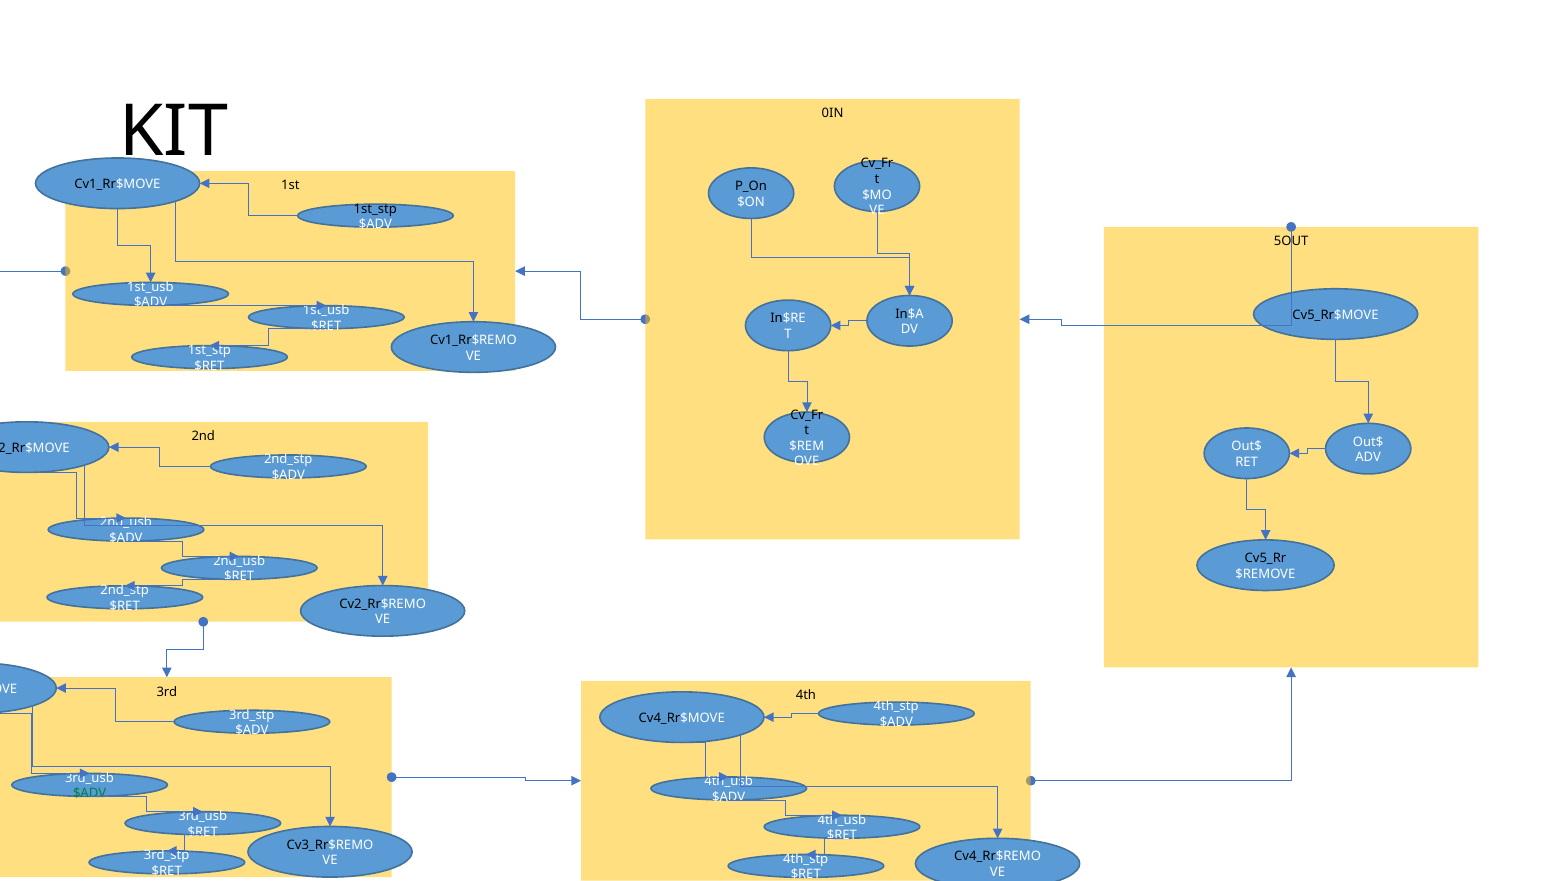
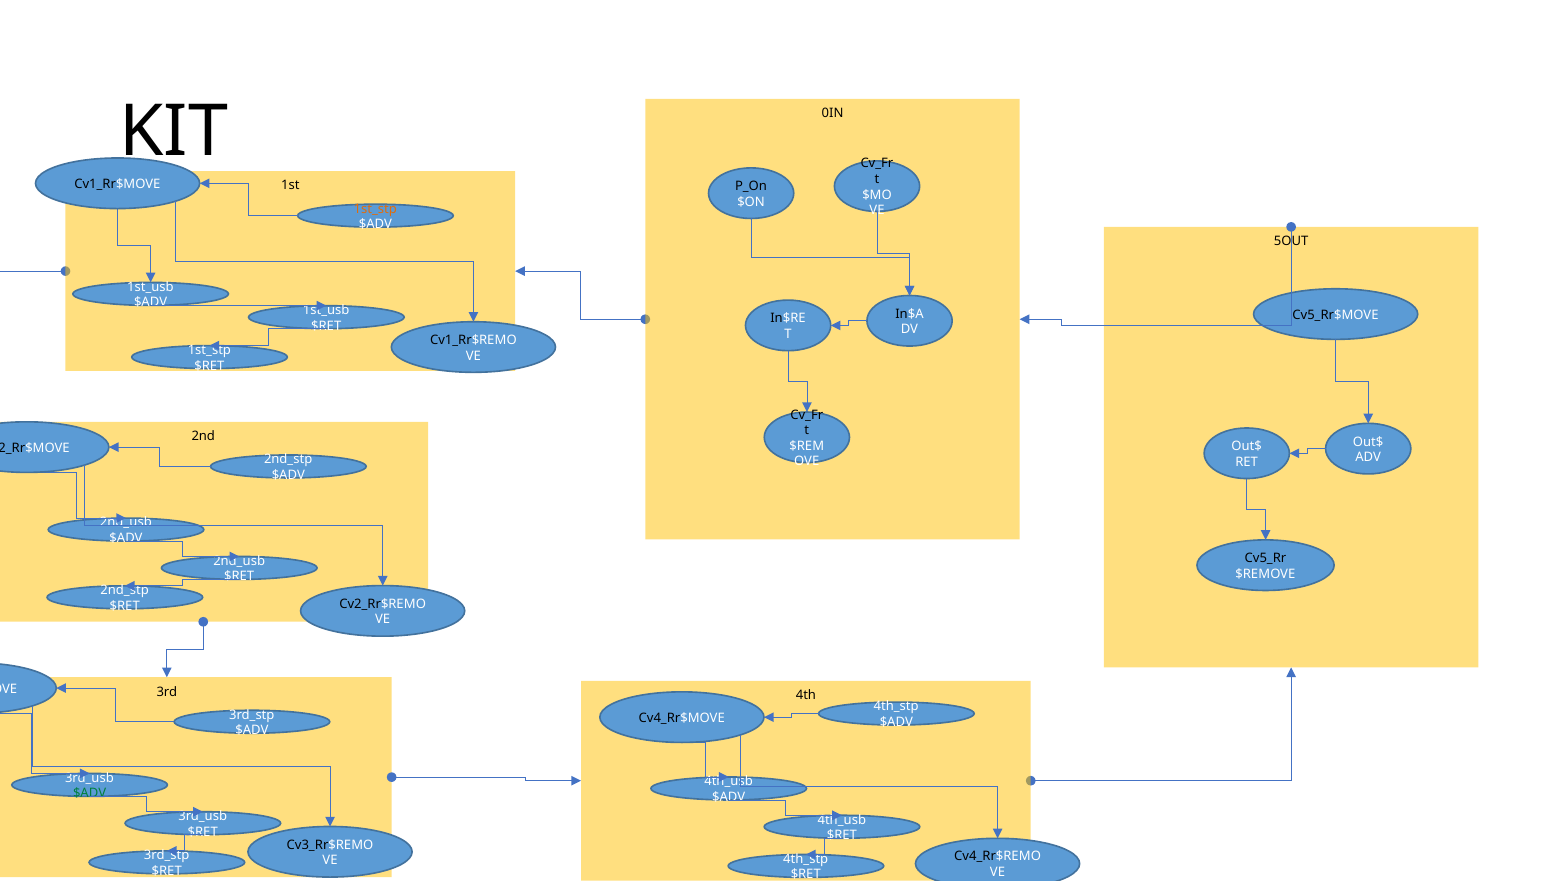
1st_stp colour: black -> orange (375, 209)
